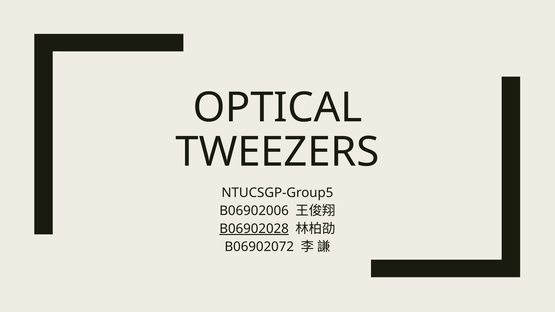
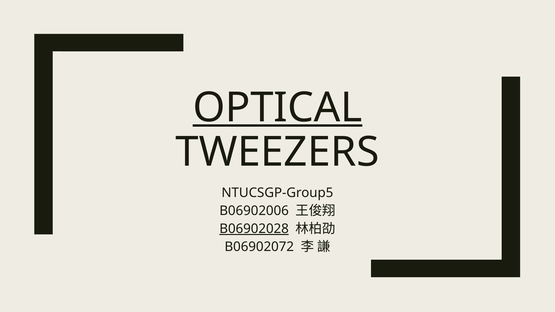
OPTICAL underline: none -> present (277, 108)
